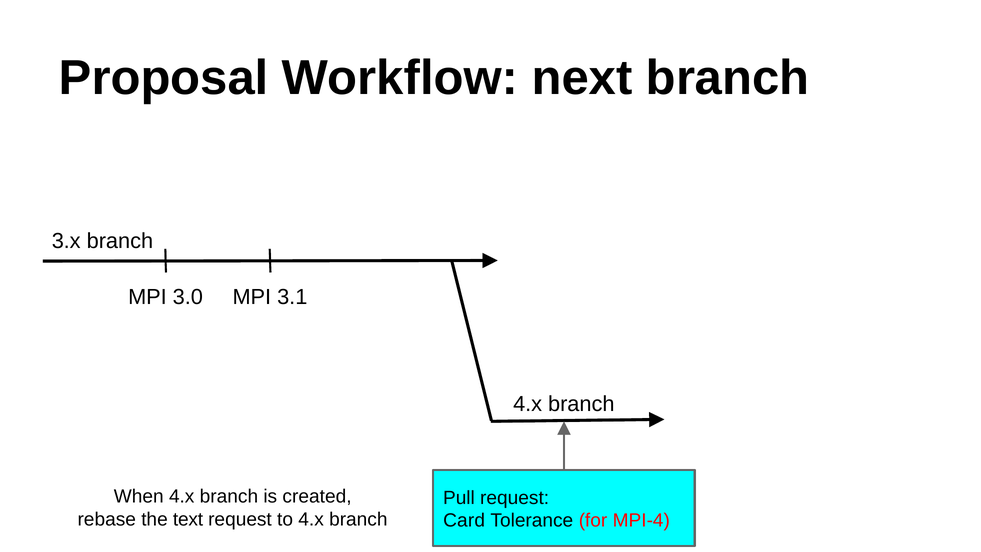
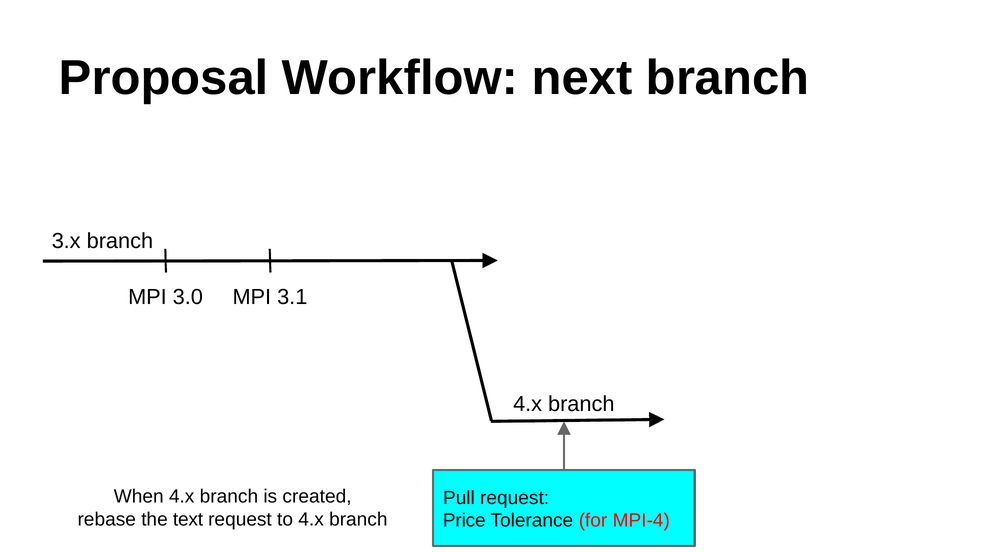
Card: Card -> Price (464, 521)
